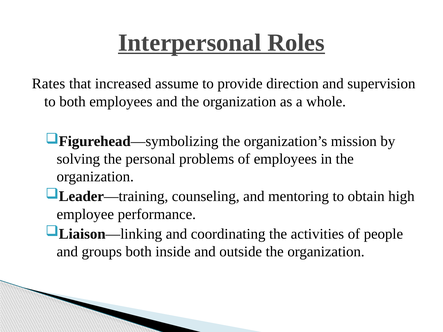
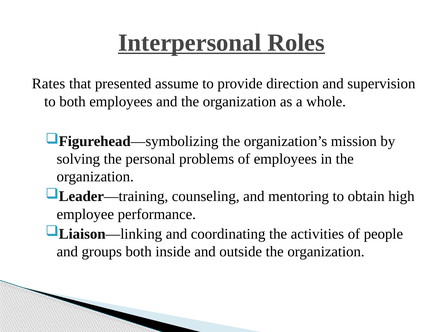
increased: increased -> presented (123, 84)
